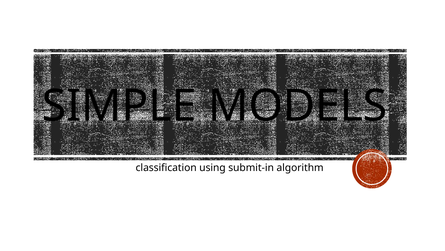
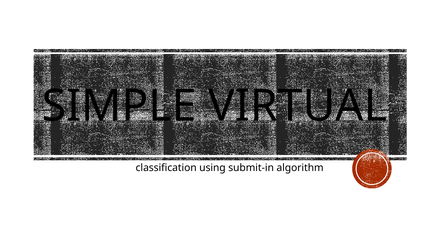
MODELS: MODELS -> VIRTUAL (298, 106)
